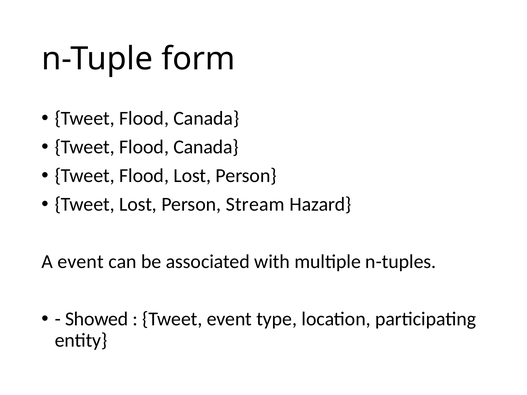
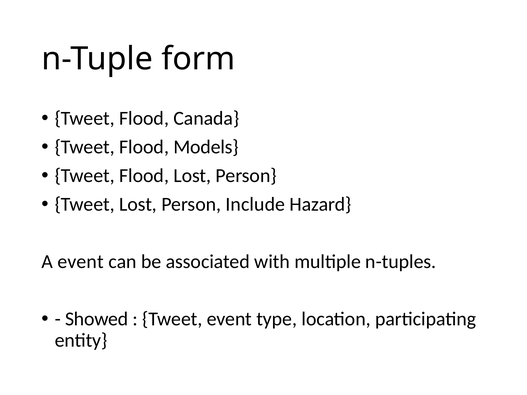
Canada: Canada -> Models (206, 147)
Stream: Stream -> Include (255, 205)
